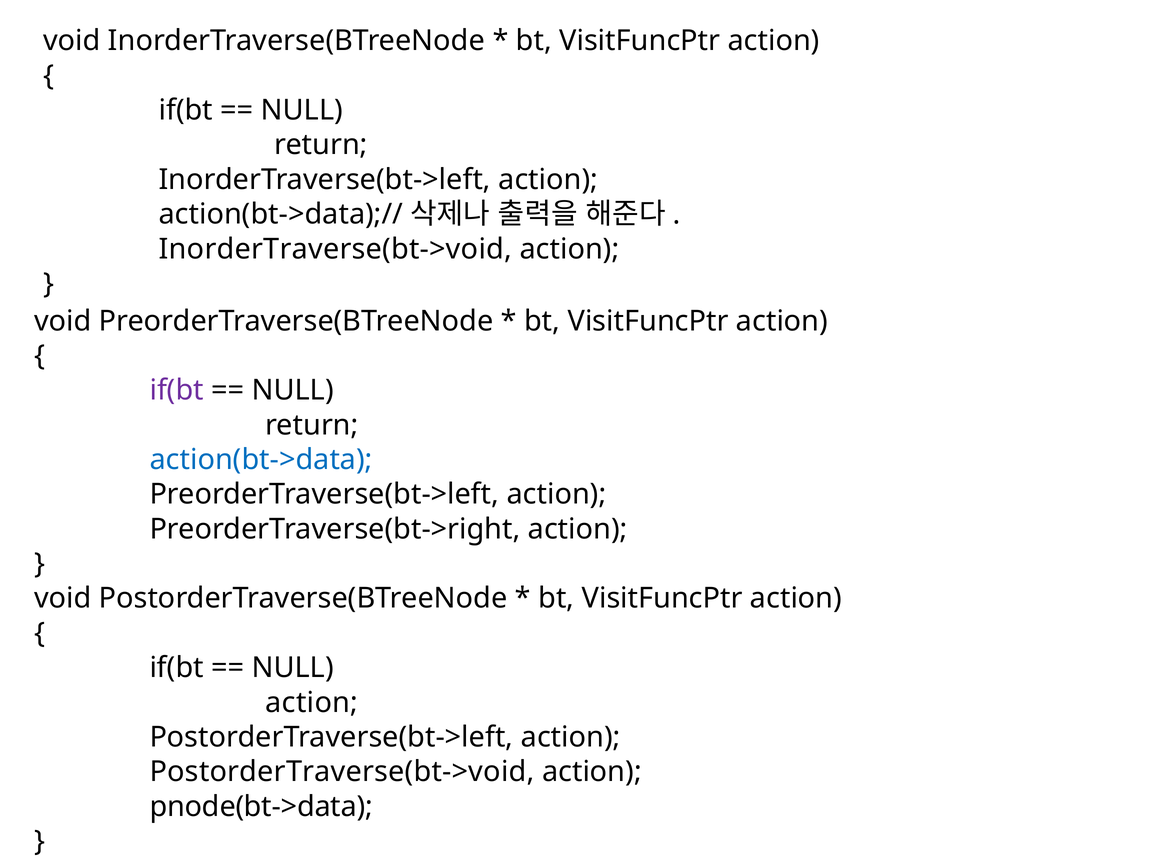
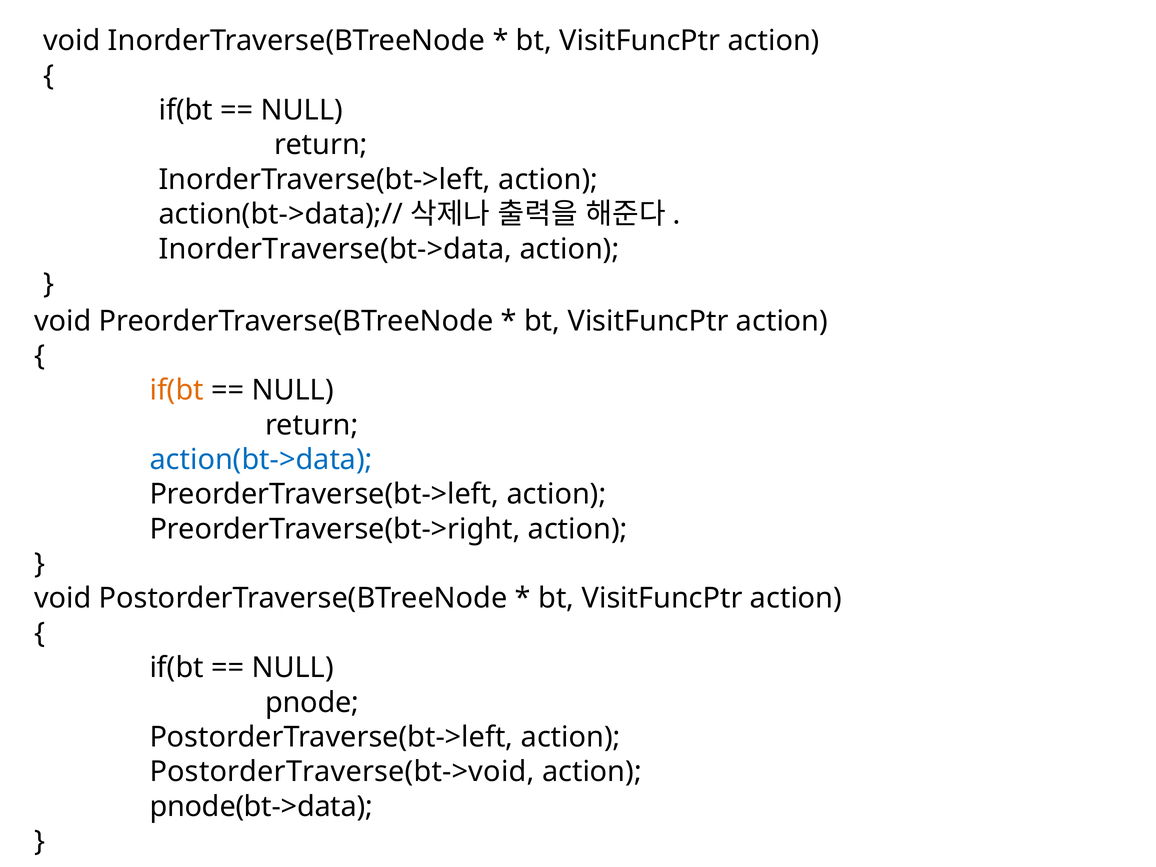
InorderTraverse(bt->void: InorderTraverse(bt->void -> InorderTraverse(bt->data (335, 249)
if(bt colour: purple -> orange (177, 390)
action: action -> pnode (312, 702)
